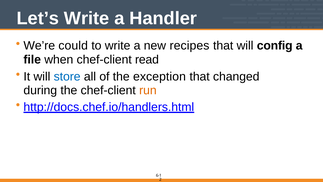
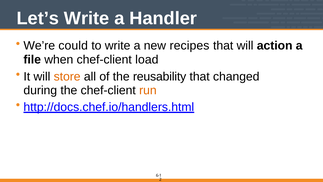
config: config -> action (275, 46)
read: read -> load (147, 60)
store colour: blue -> orange (67, 76)
exception: exception -> reusability (160, 76)
